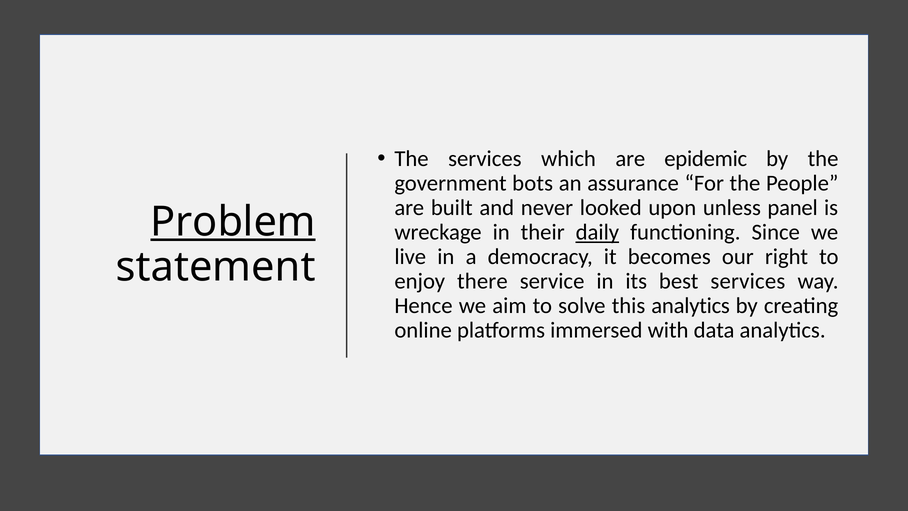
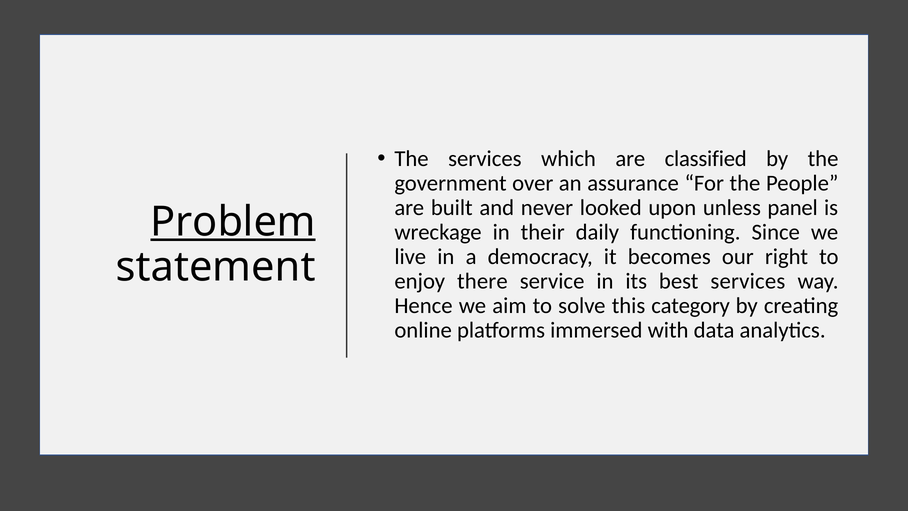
epidemic: epidemic -> classified (706, 159)
bots: bots -> over (533, 183)
daily underline: present -> none (597, 232)
this analytics: analytics -> category (691, 306)
